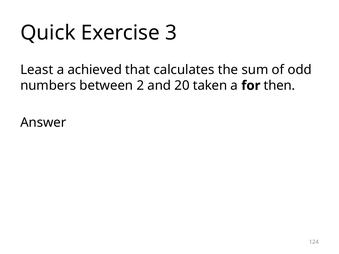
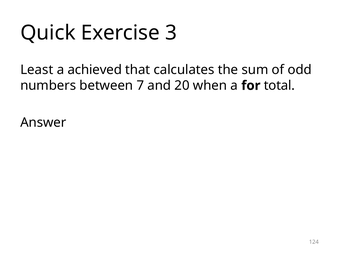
2: 2 -> 7 (140, 86)
taken: taken -> when (210, 86)
then: then -> total (279, 86)
